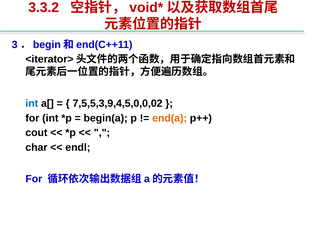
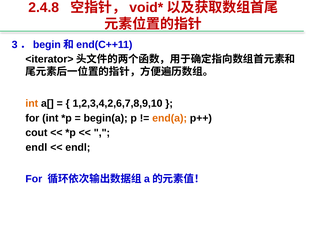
3.3.2: 3.3.2 -> 2.4.8 (44, 7)
int colour: blue -> orange (32, 103)
7,5,5,3,9,4,5,0,0,02: 7,5,5,3,9,4,5,0,0,02 -> 1,2,3,4,2,6,7,8,9,10 (118, 103)
char: char -> endl (36, 147)
